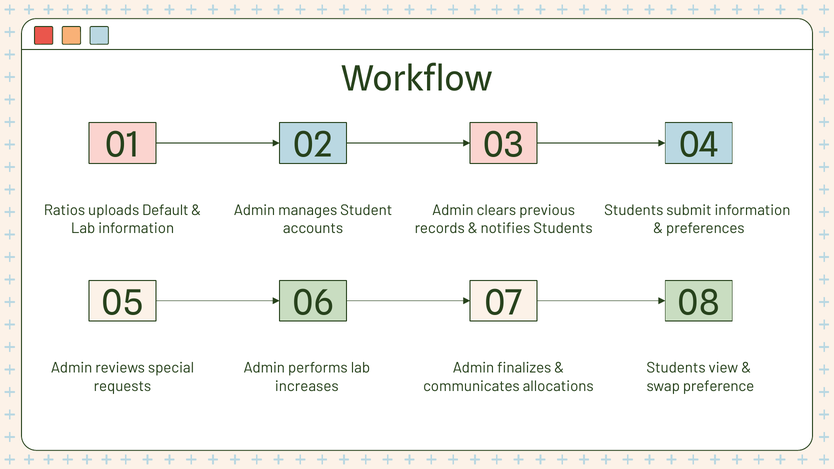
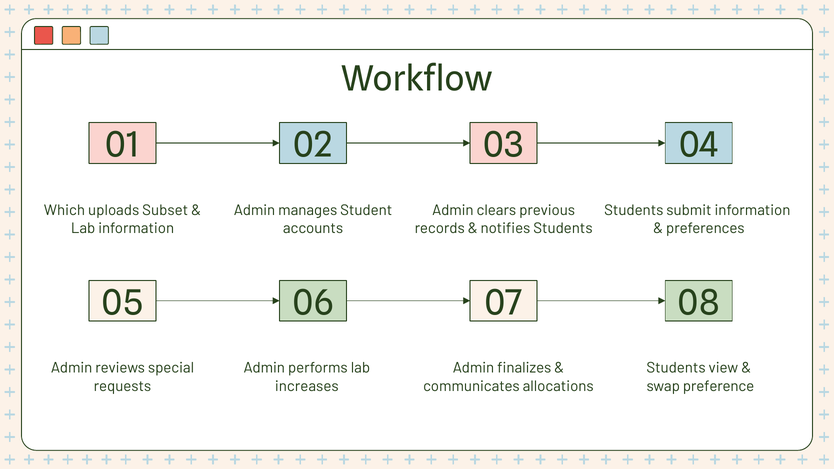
Ratios: Ratios -> Which (64, 210)
Default: Default -> Subset (165, 210)
